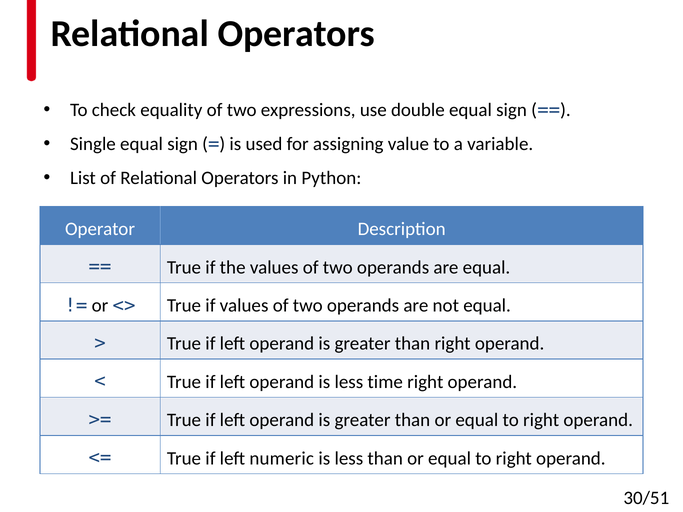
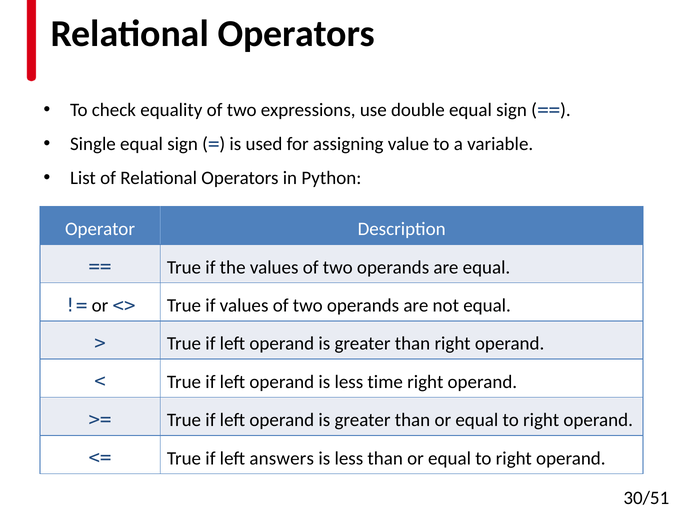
numeric: numeric -> answers (282, 459)
